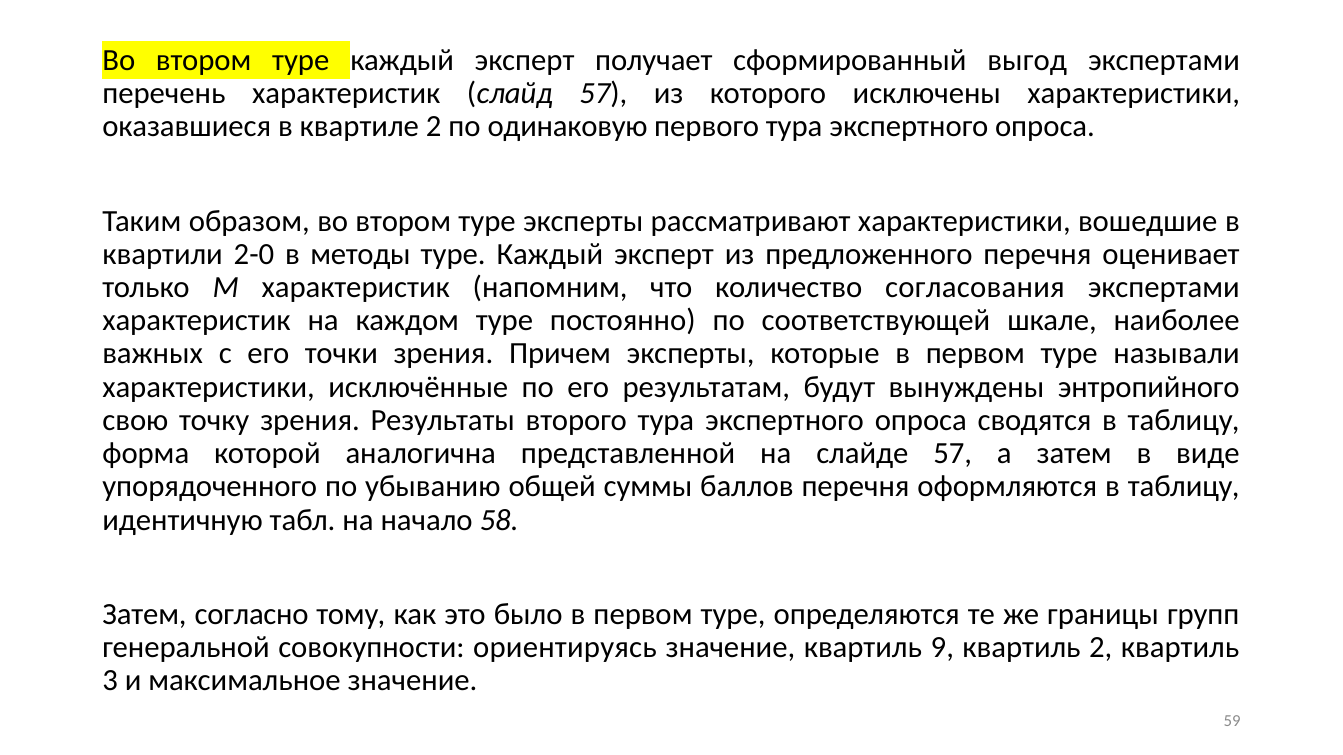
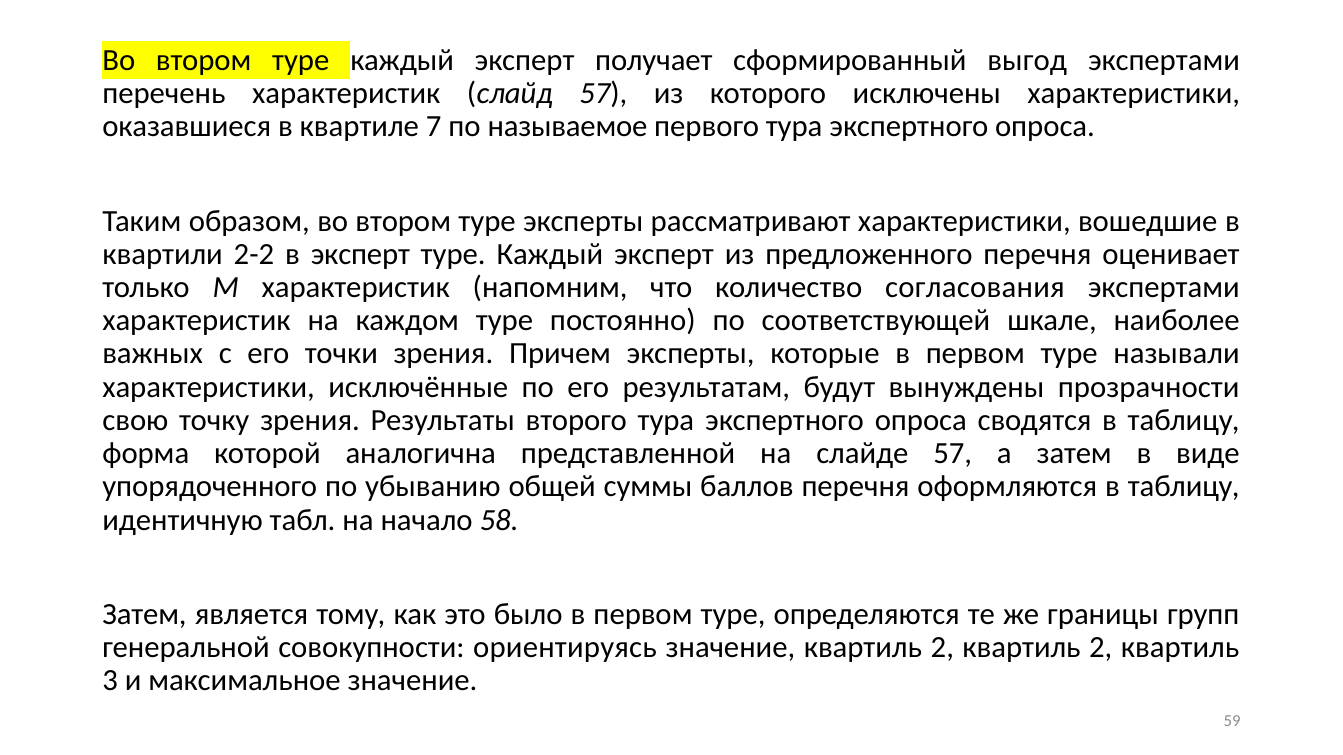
квартиле 2: 2 -> 7 (434, 127)
одинаковую: одинаковую -> называемое (568, 127)
2-0: 2-0 -> 2-2 (254, 254)
в методы: методы -> эксперт (360, 254)
энтропийного: энтропийного -> прозрачности (1149, 387)
согласно: согласно -> является (252, 615)
значение квартиль 9: 9 -> 2 (942, 648)
